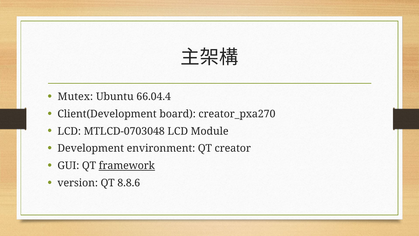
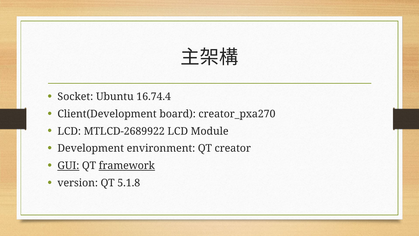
Mutex: Mutex -> Socket (75, 96)
66.04.4: 66.04.4 -> 16.74.4 (154, 96)
MTLCD‐0703048: MTLCD‐0703048 -> MTLCD‐2689922 (124, 131)
GUI underline: none -> present (68, 166)
8.8.6: 8.8.6 -> 5.1.8 (129, 183)
